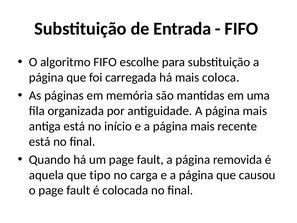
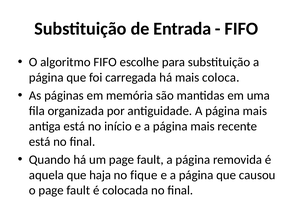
tipo: tipo -> haja (100, 175)
carga: carga -> fique (144, 175)
